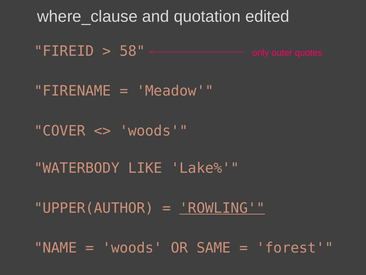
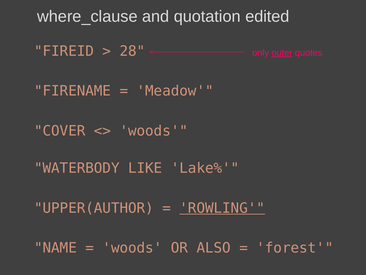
58: 58 -> 28 (132, 51)
outer underline: none -> present (282, 53)
SAME: SAME -> ALSO (214, 248)
